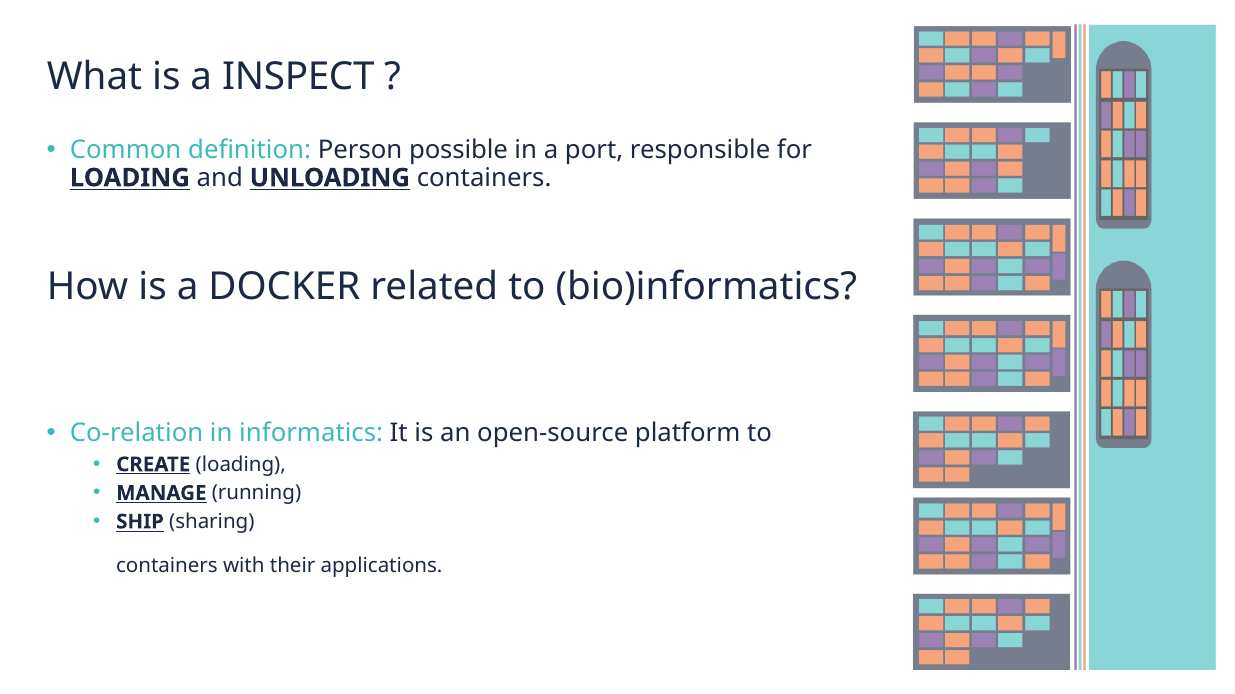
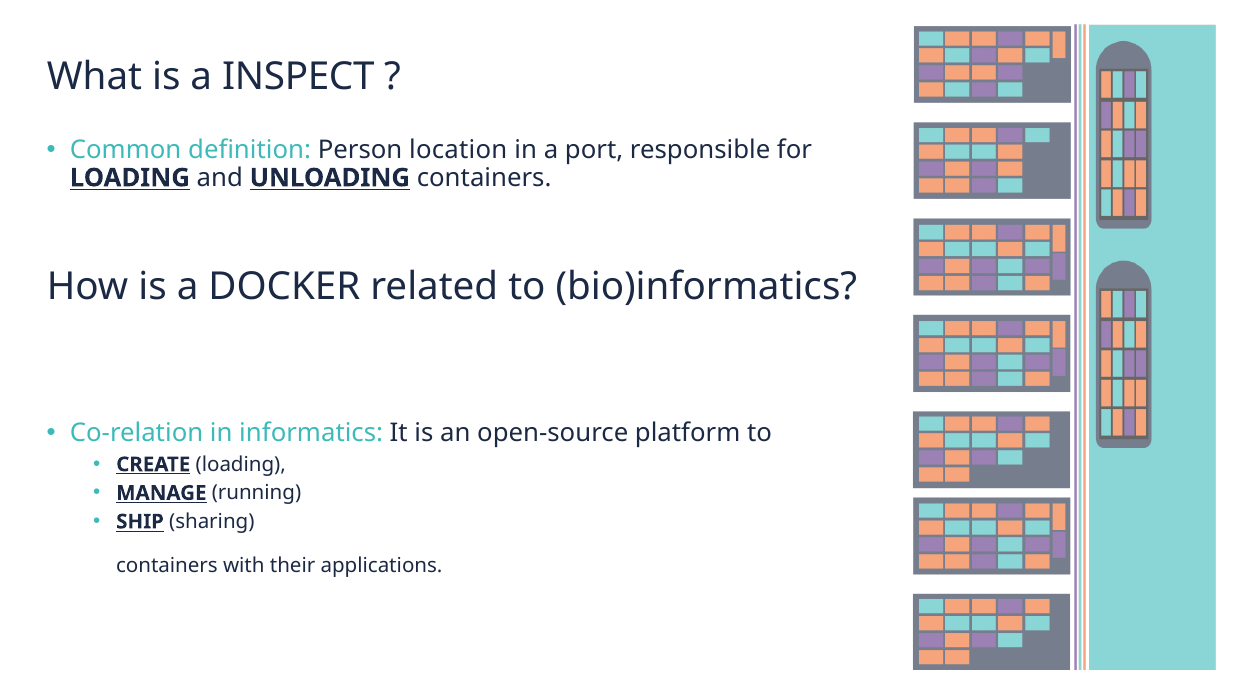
possible: possible -> location (458, 150)
